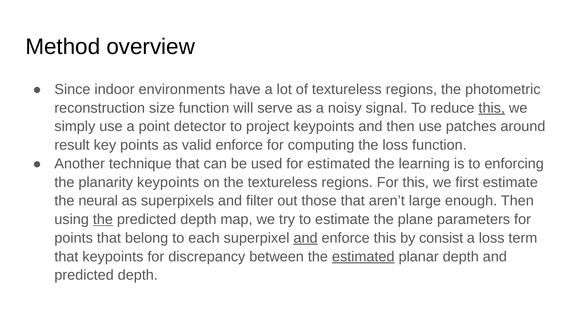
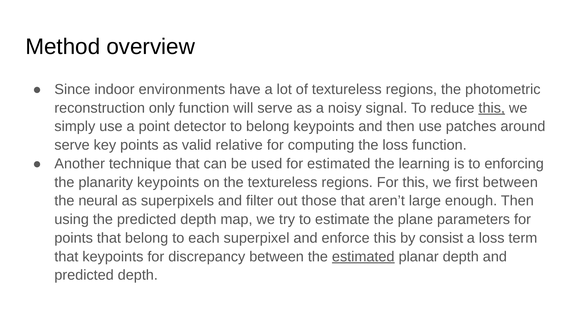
size: size -> only (162, 108)
to project: project -> belong (268, 127)
result: result -> serve (72, 145)
valid enforce: enforce -> relative (239, 145)
first estimate: estimate -> between (510, 182)
the underline: present -> none (103, 220)
and underline: present -> none (306, 238)
